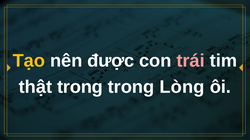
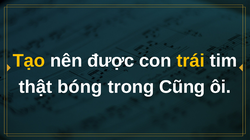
trái colour: pink -> yellow (191, 61)
thật trong: trong -> bóng (80, 87)
Lòng: Lòng -> Cũng (182, 87)
